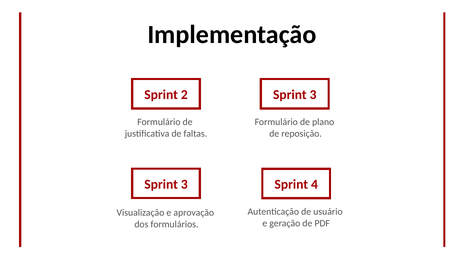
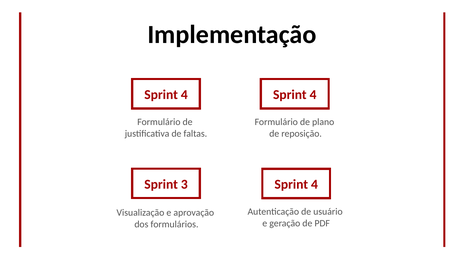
2: 2 -> 4 (184, 95)
3: 3 -> 4 (313, 95)
